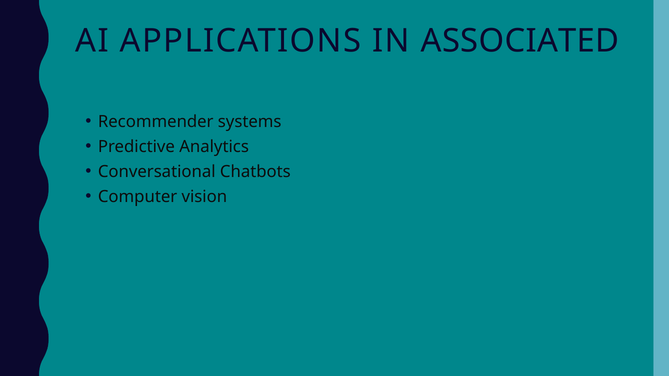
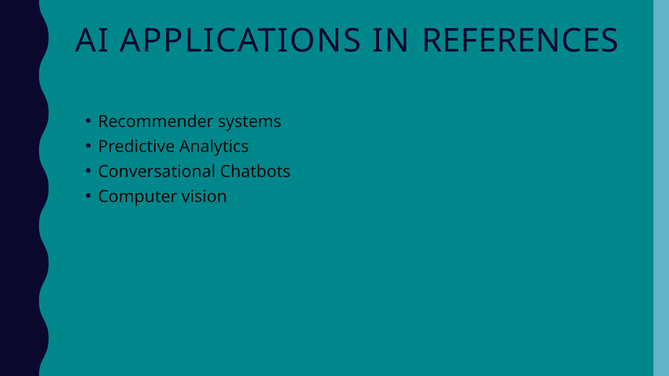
ASSOCIATED: ASSOCIATED -> REFERENCES (520, 41)
